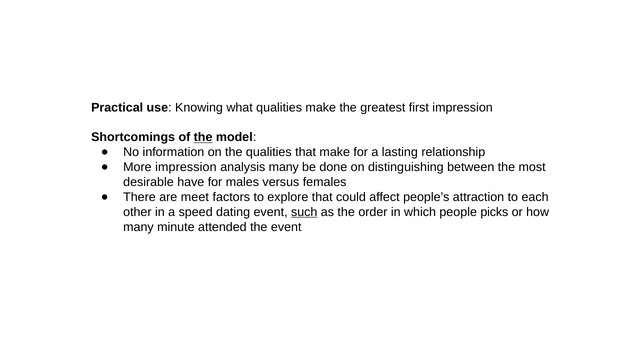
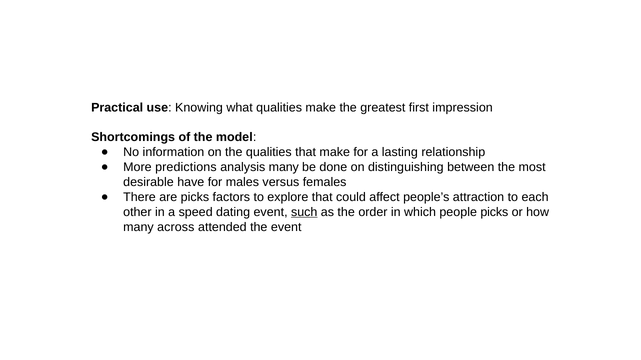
the underline: present -> none (203, 138)
More impression: impression -> predictions (186, 167)
are meet: meet -> picks (195, 197)
minute: minute -> across (176, 227)
